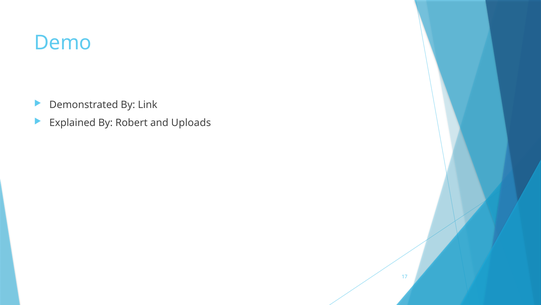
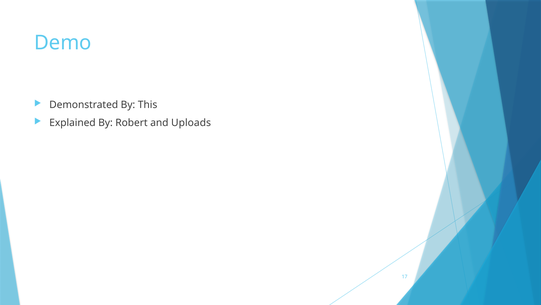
Link: Link -> This (148, 105)
